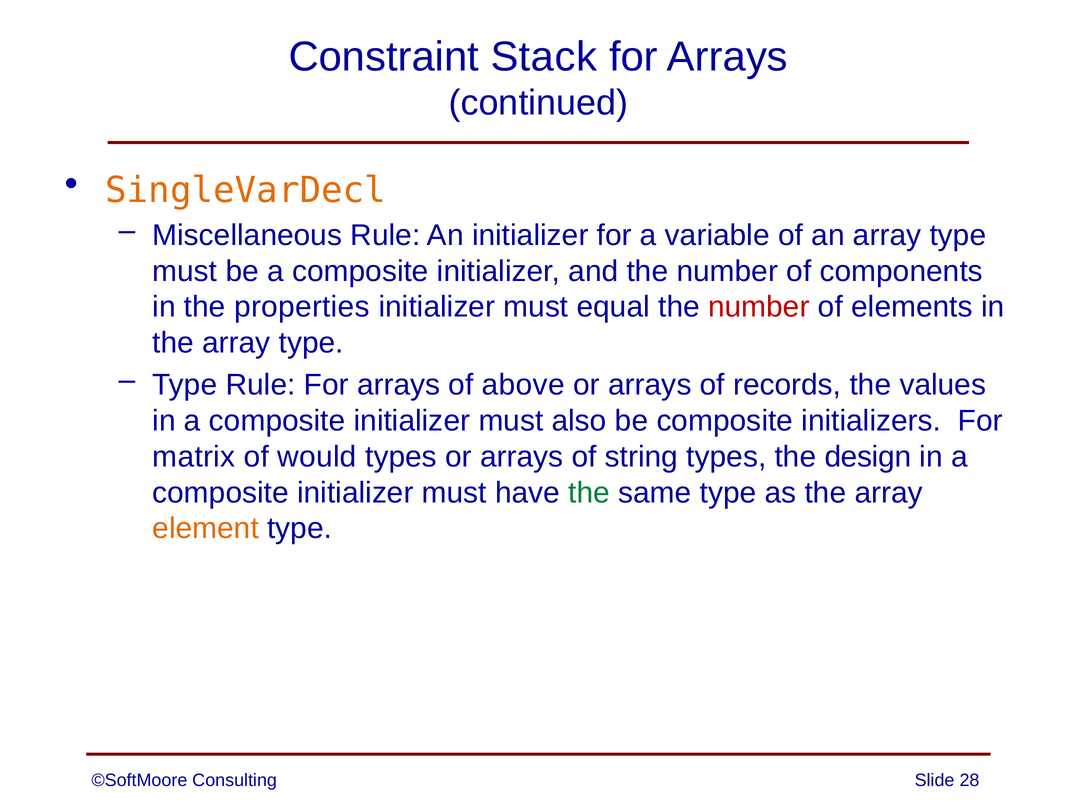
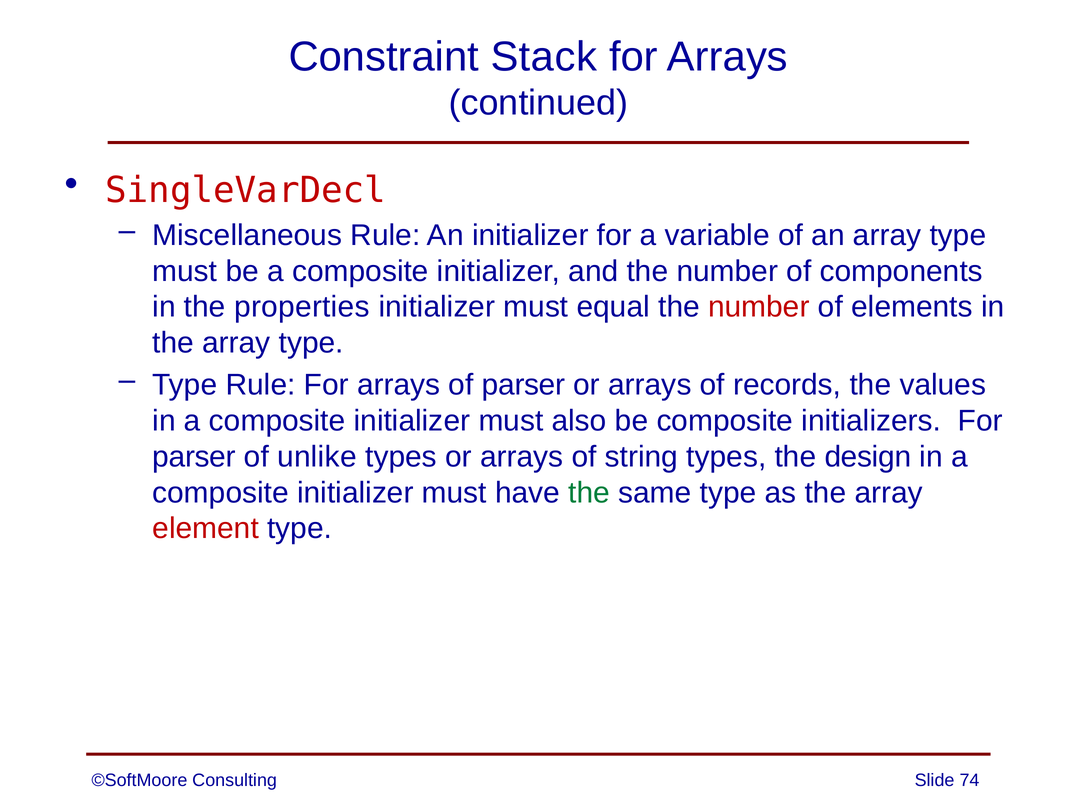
SingleVarDecl colour: orange -> red (246, 190)
of above: above -> parser (524, 385)
matrix: matrix -> parser (194, 457)
would: would -> unlike (317, 457)
element colour: orange -> red (206, 528)
28: 28 -> 74 (969, 780)
